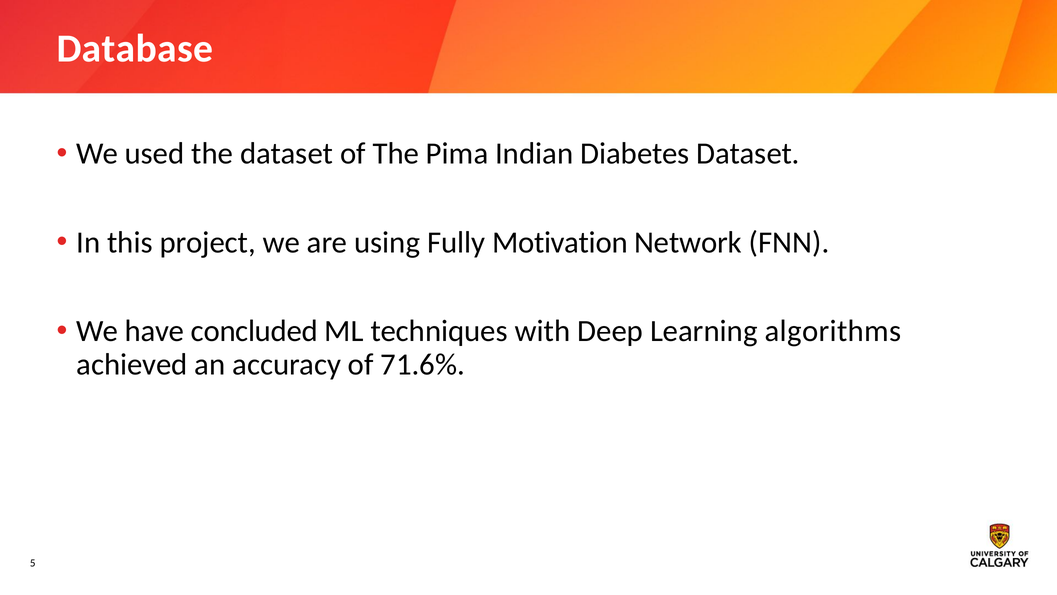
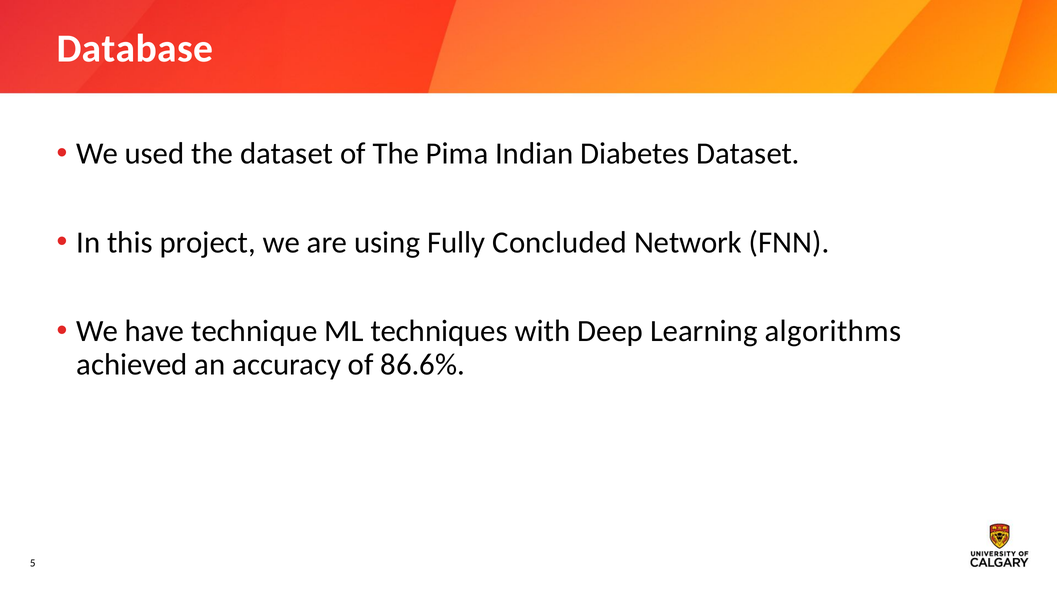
Motivation: Motivation -> Concluded (560, 242)
concluded: concluded -> technique (254, 331)
71.6%: 71.6% -> 86.6% (423, 364)
